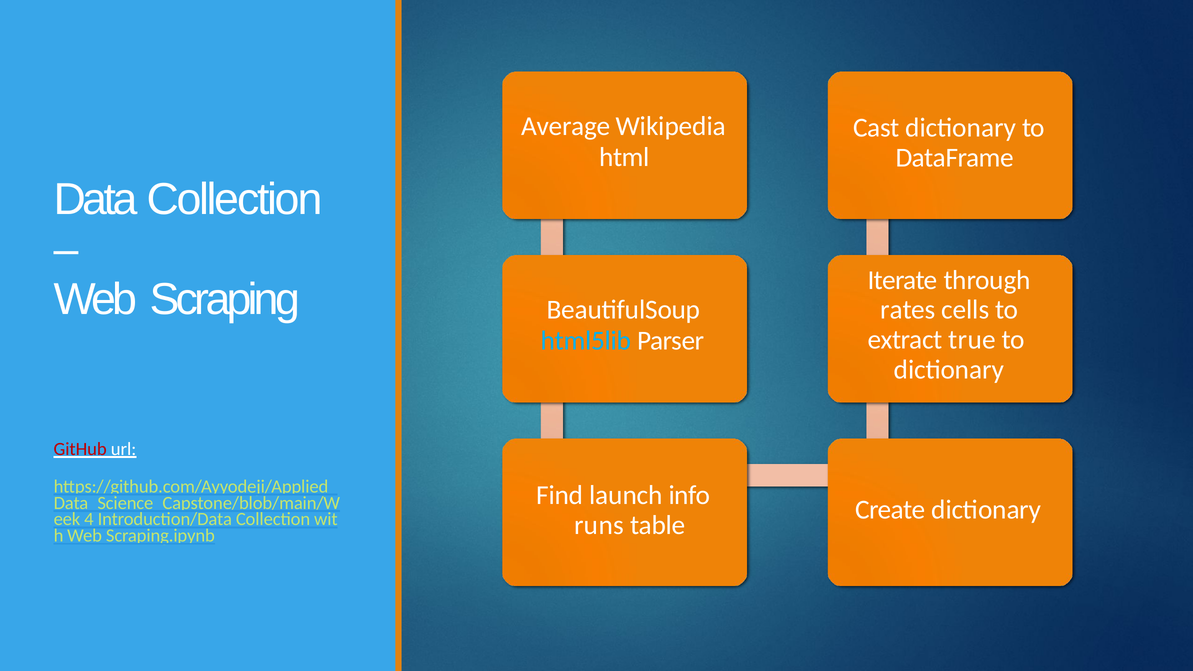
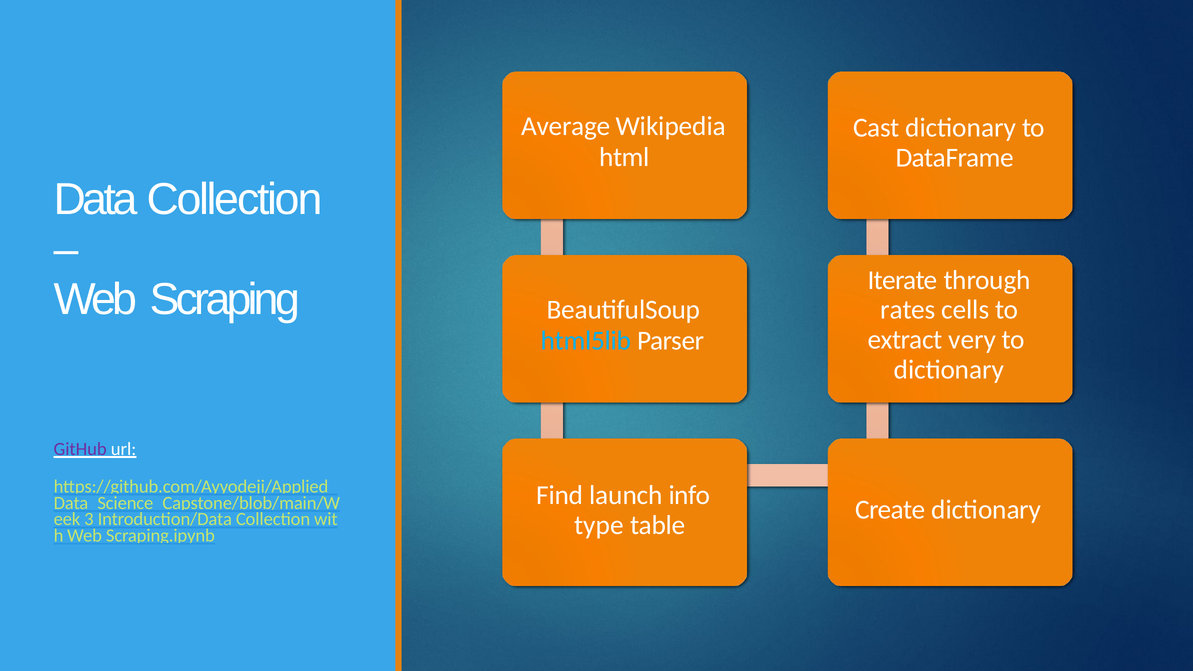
true: true -> very (972, 340)
GitHub colour: red -> purple (80, 449)
4: 4 -> 3 (89, 519)
runs: runs -> type (599, 525)
